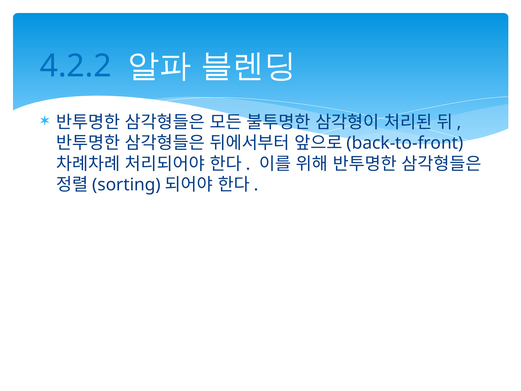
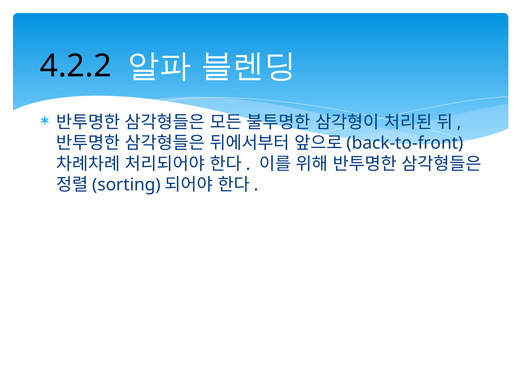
4.2.2 colour: blue -> black (76, 66)
